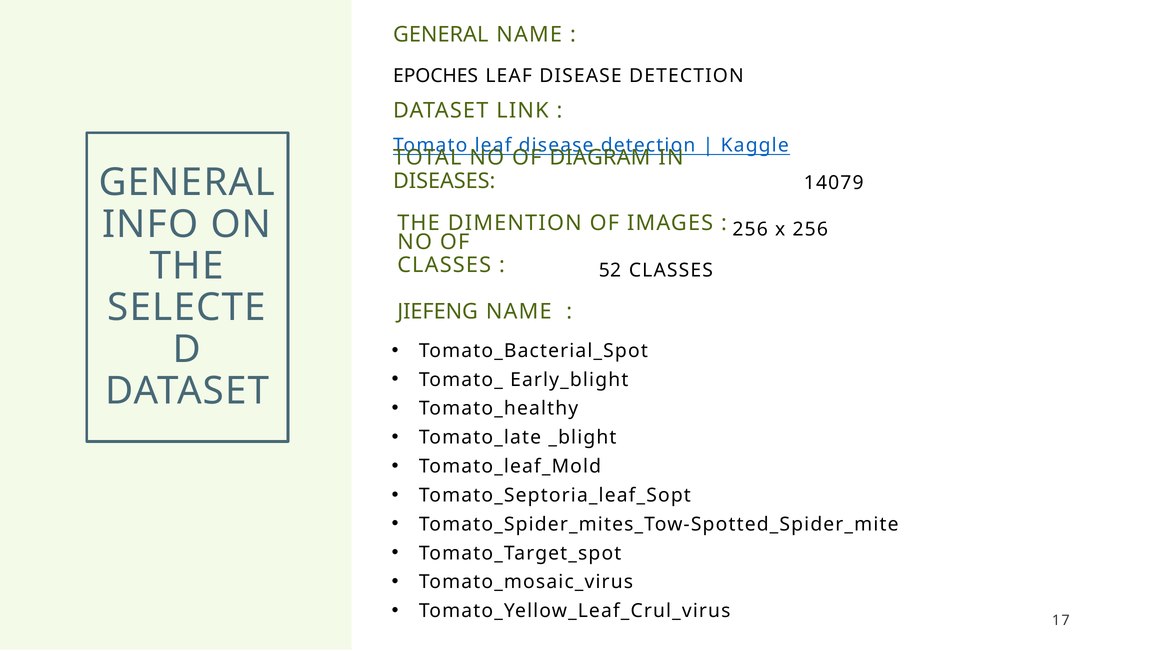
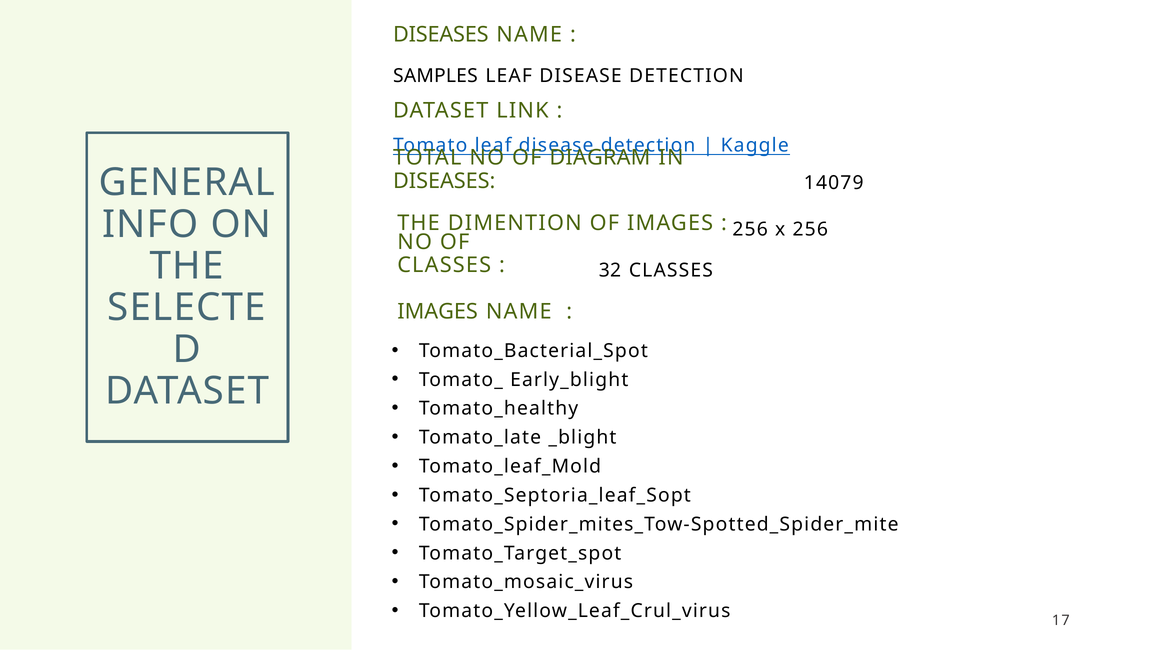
GENERAL: GENERAL -> DISEASES (441, 35)
EPOCHES: EPOCHES -> SAMPLES (435, 76)
52: 52 -> 32 (610, 270)
JIEFENG: JIEFENG -> IMAGES (438, 312)
